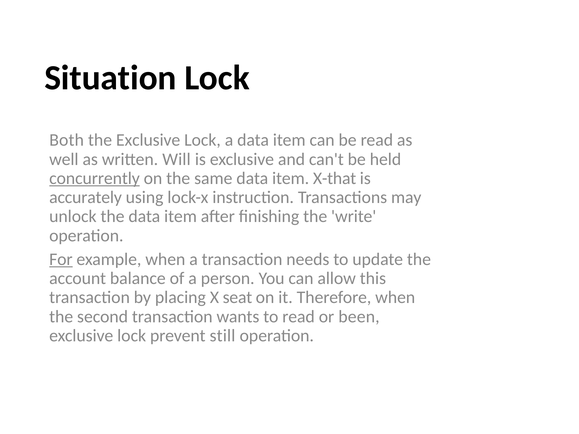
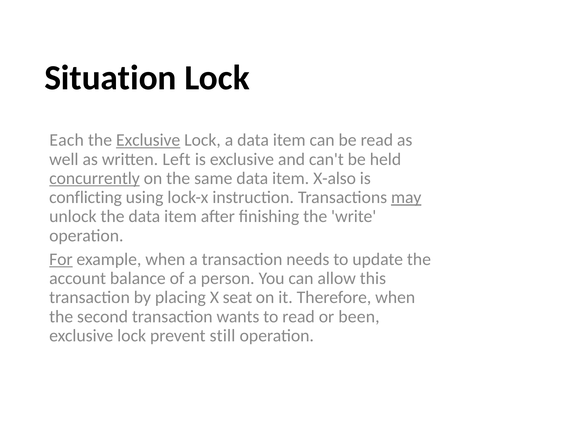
Both: Both -> Each (67, 140)
Exclusive underline: none -> present (148, 140)
Will: Will -> Left (176, 159)
X-that: X-that -> X-also (335, 178)
accurately: accurately -> conflicting (86, 197)
may underline: none -> present (406, 197)
